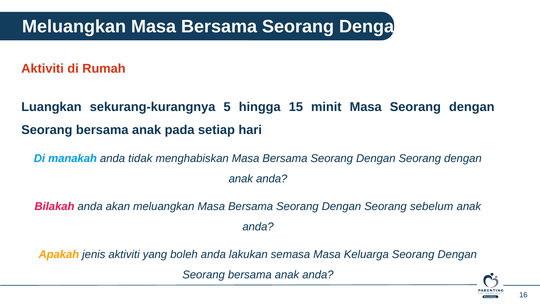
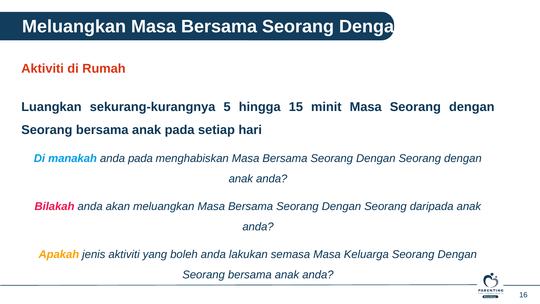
anda tidak: tidak -> pada (140, 158)
sebelum: sebelum -> daripada (432, 206)
